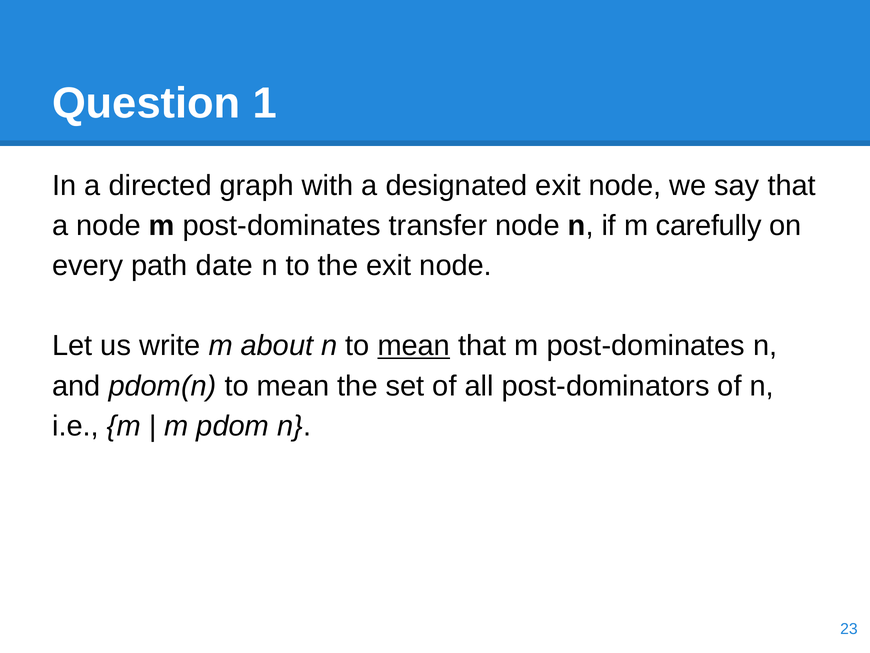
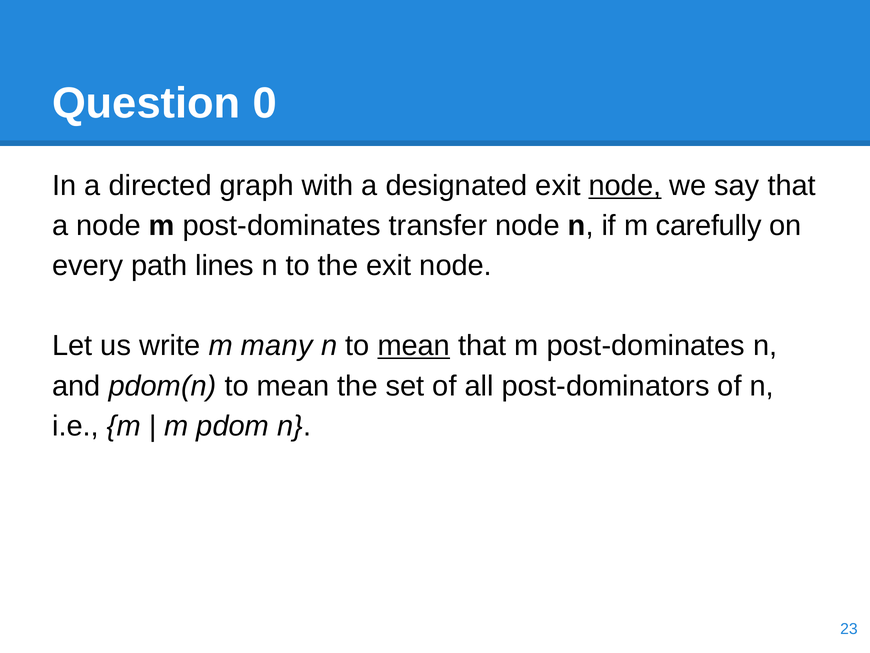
1: 1 -> 0 (265, 103)
node underline: none -> present (625, 186)
date: date -> lines (225, 266)
about: about -> many (277, 346)
